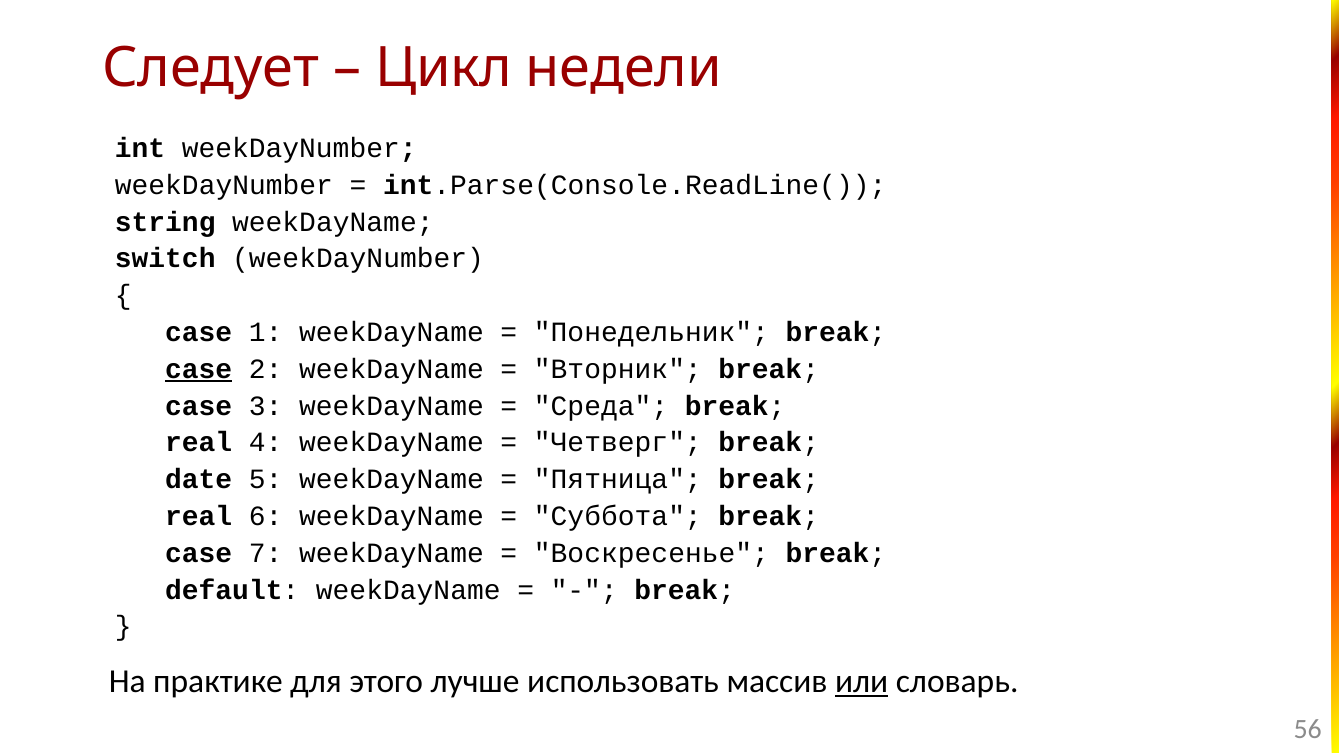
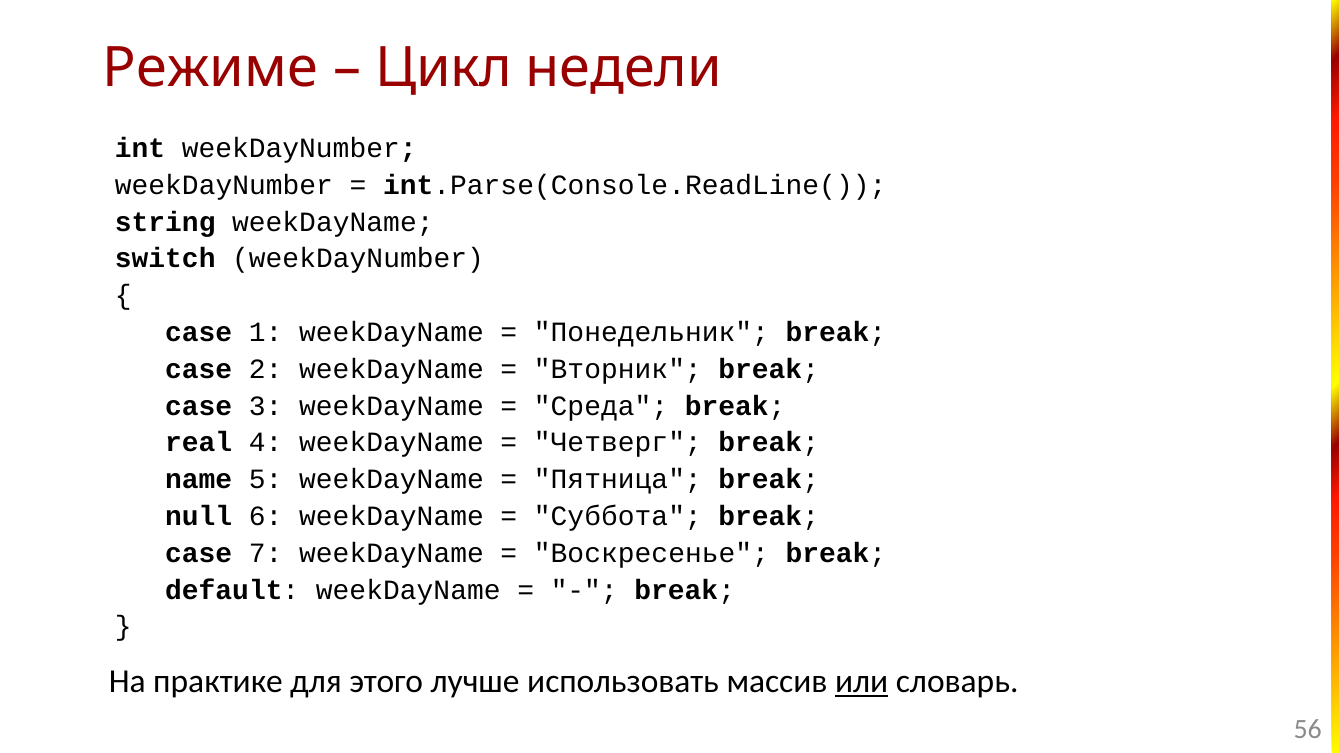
Следует: Следует -> Режиме (210, 68)
case underline: present -> none (199, 369)
date: date -> name (199, 480)
real: real -> null (199, 516)
